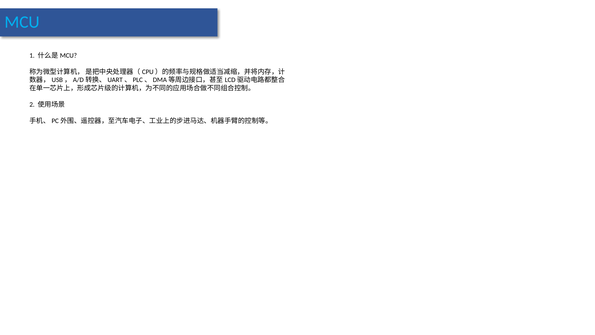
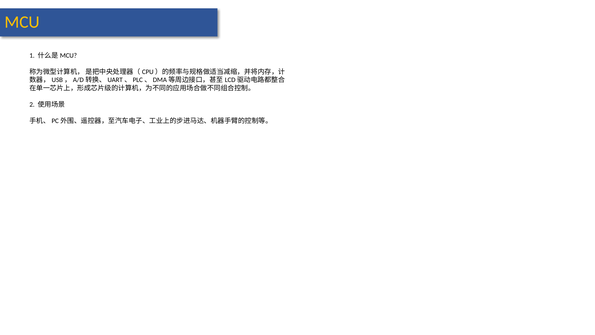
MCU colour: light blue -> yellow (22, 22)
